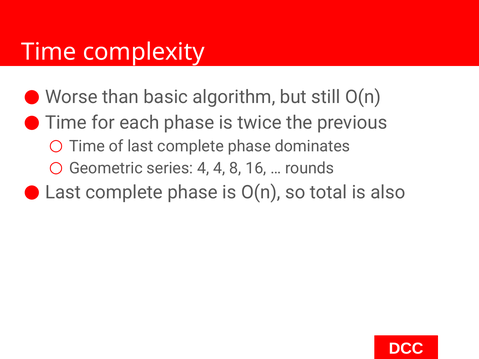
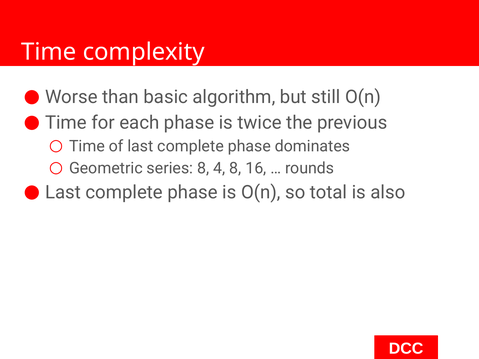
series 4: 4 -> 8 (203, 168)
